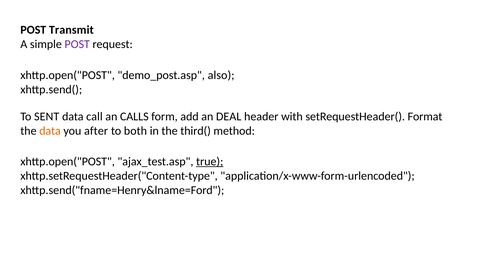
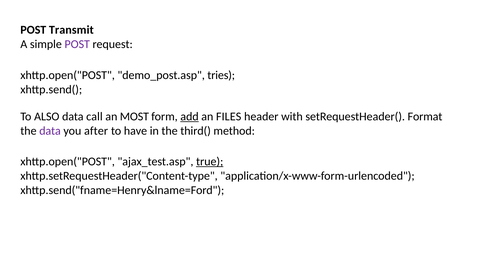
also: also -> tries (221, 75)
SENT: SENT -> ALSO (47, 116)
CALLS: CALLS -> MOST (134, 116)
add underline: none -> present (190, 116)
DEAL: DEAL -> FILES (229, 116)
data colour: orange -> purple (50, 131)
both: both -> have (136, 131)
